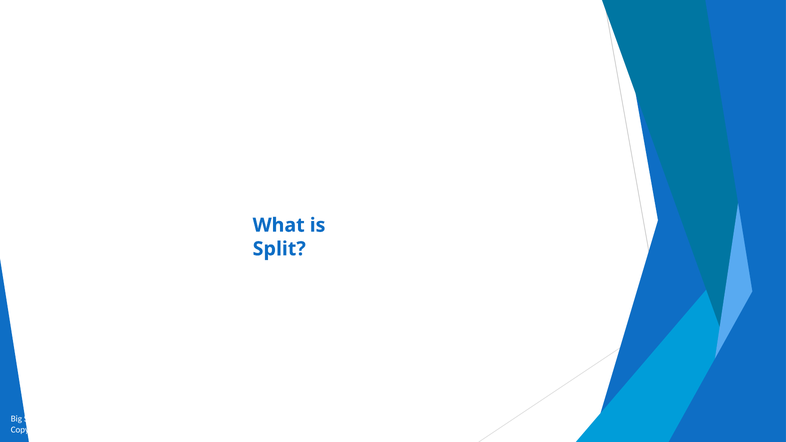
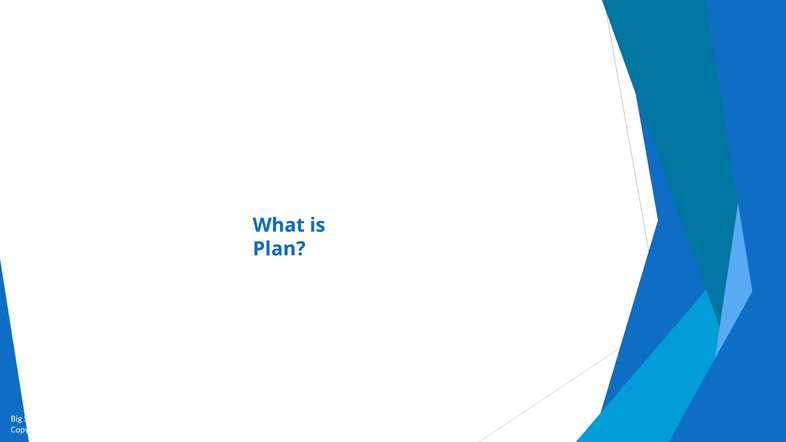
Split: Split -> Plan (279, 249)
